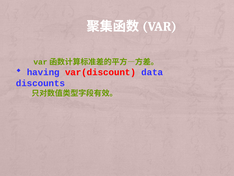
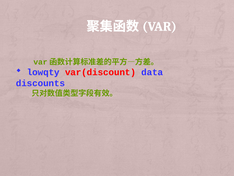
having: having -> lowqty (43, 72)
